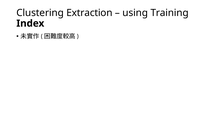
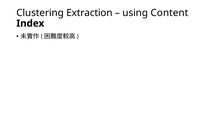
Training: Training -> Content (169, 13)
